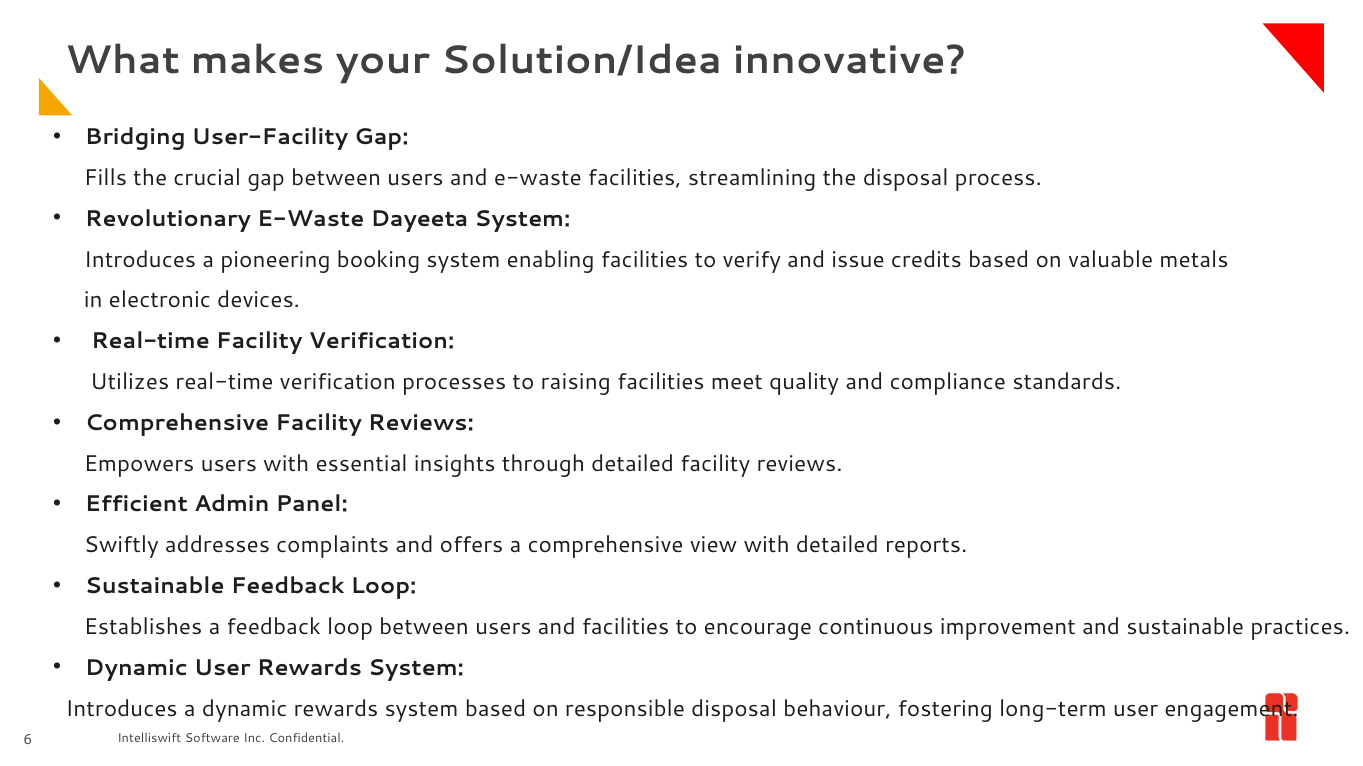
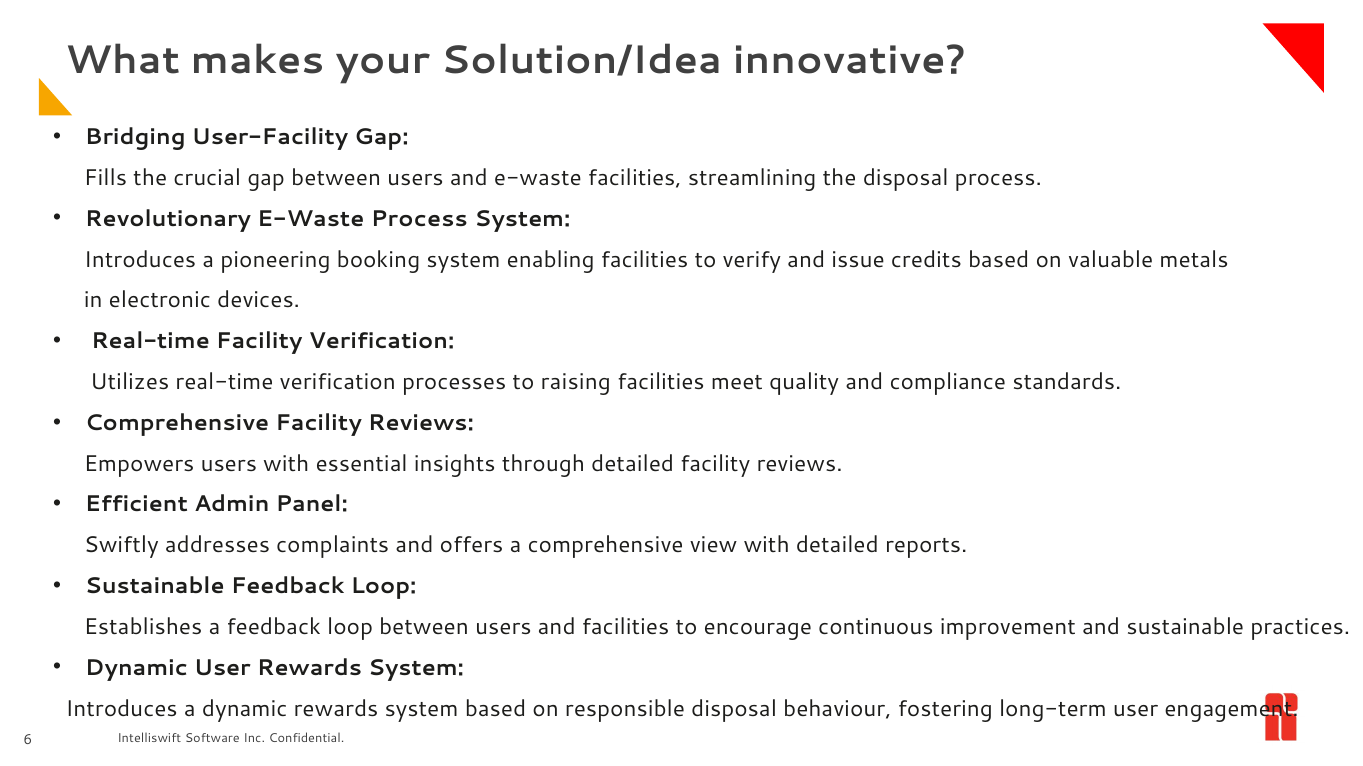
E-Waste Dayeeta: Dayeeta -> Process (419, 219)
